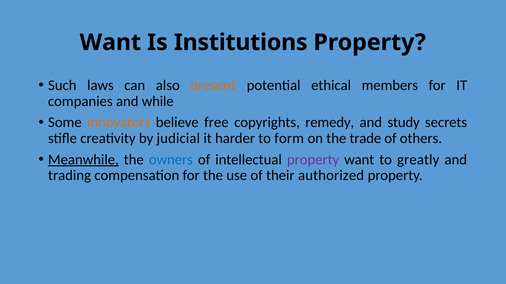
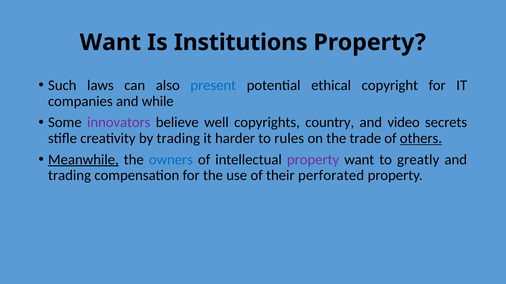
present colour: orange -> blue (213, 86)
members: members -> copyright (390, 86)
innovators colour: orange -> purple (119, 123)
free: free -> well (216, 123)
remedy: remedy -> country (330, 123)
study: study -> video (404, 123)
by judicial: judicial -> trading (178, 139)
form: form -> rules (289, 139)
others underline: none -> present (421, 139)
authorized: authorized -> perforated (331, 176)
